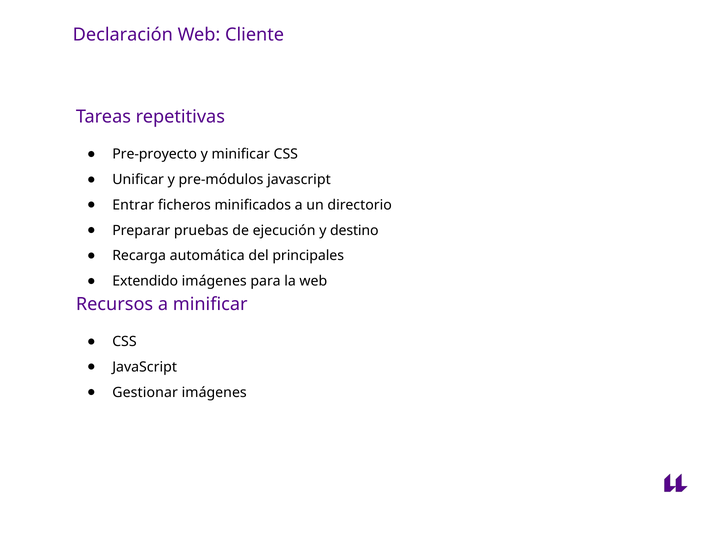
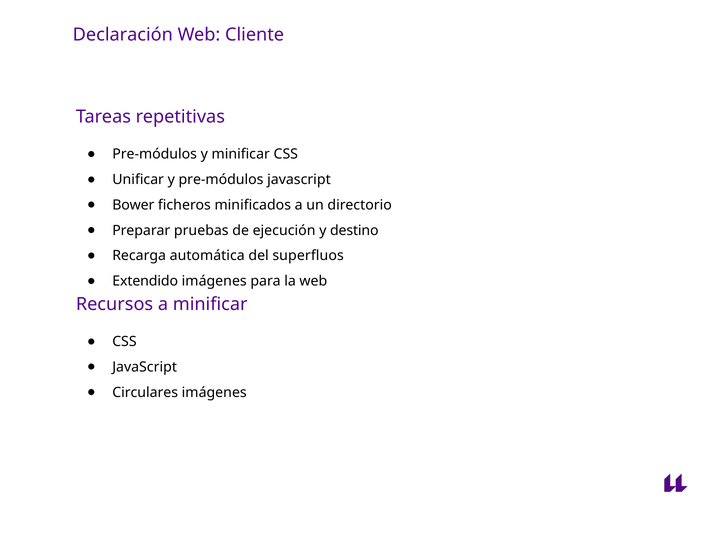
Pre-proyecto: Pre-proyecto -> Pre-módulos (155, 154)
Entrar: Entrar -> Bower (133, 205)
principales: principales -> superfluos (308, 256)
Gestionar: Gestionar -> Circulares (145, 393)
